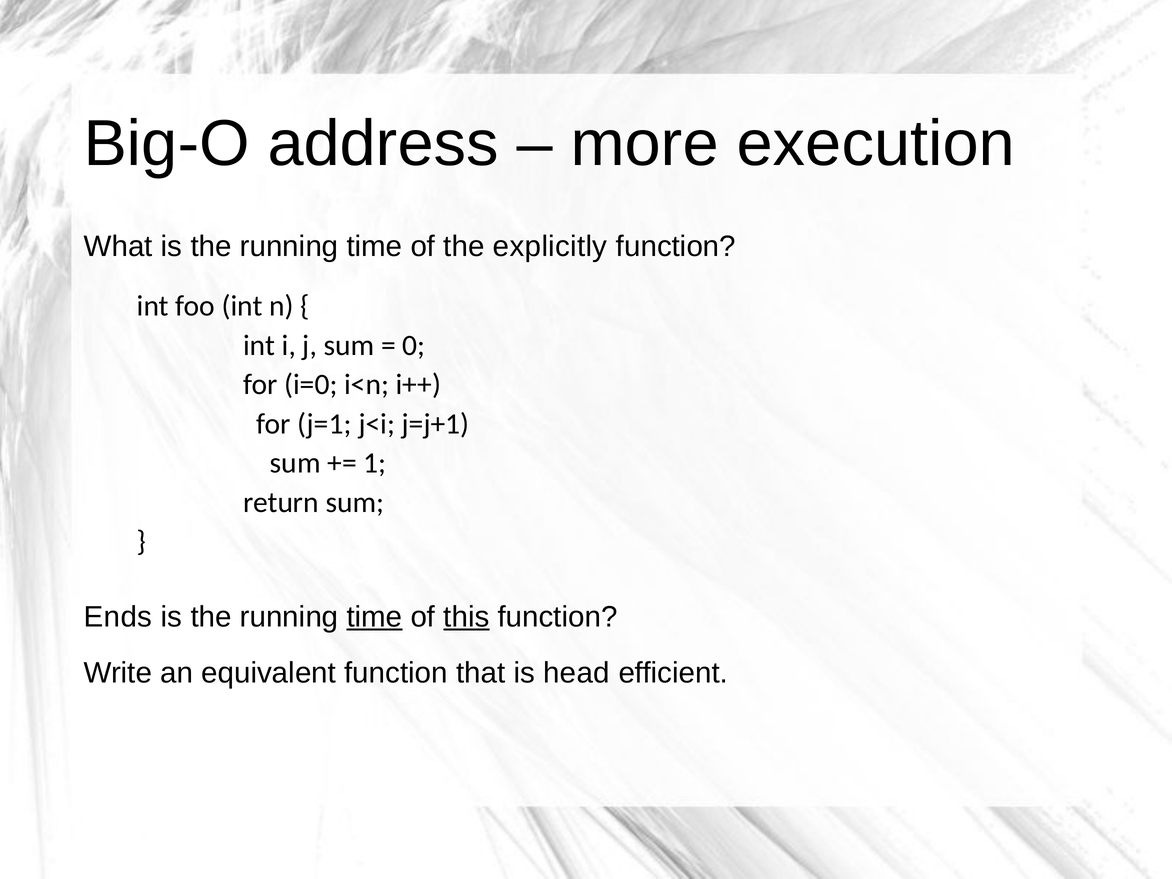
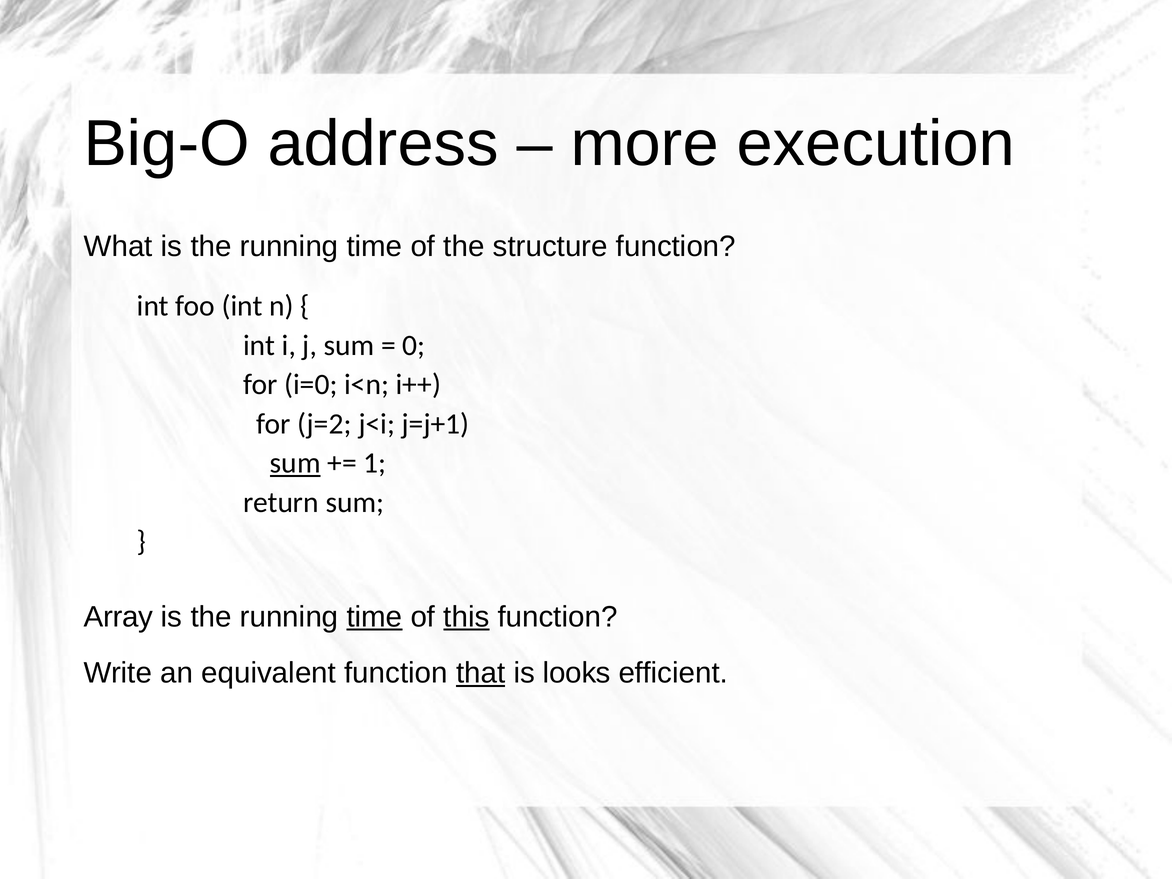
explicitly: explicitly -> structure (550, 246)
j=1: j=1 -> j=2 (325, 424)
sum underline: none -> present (295, 463)
Ends: Ends -> Array (118, 617)
that underline: none -> present (481, 673)
head: head -> looks (577, 673)
